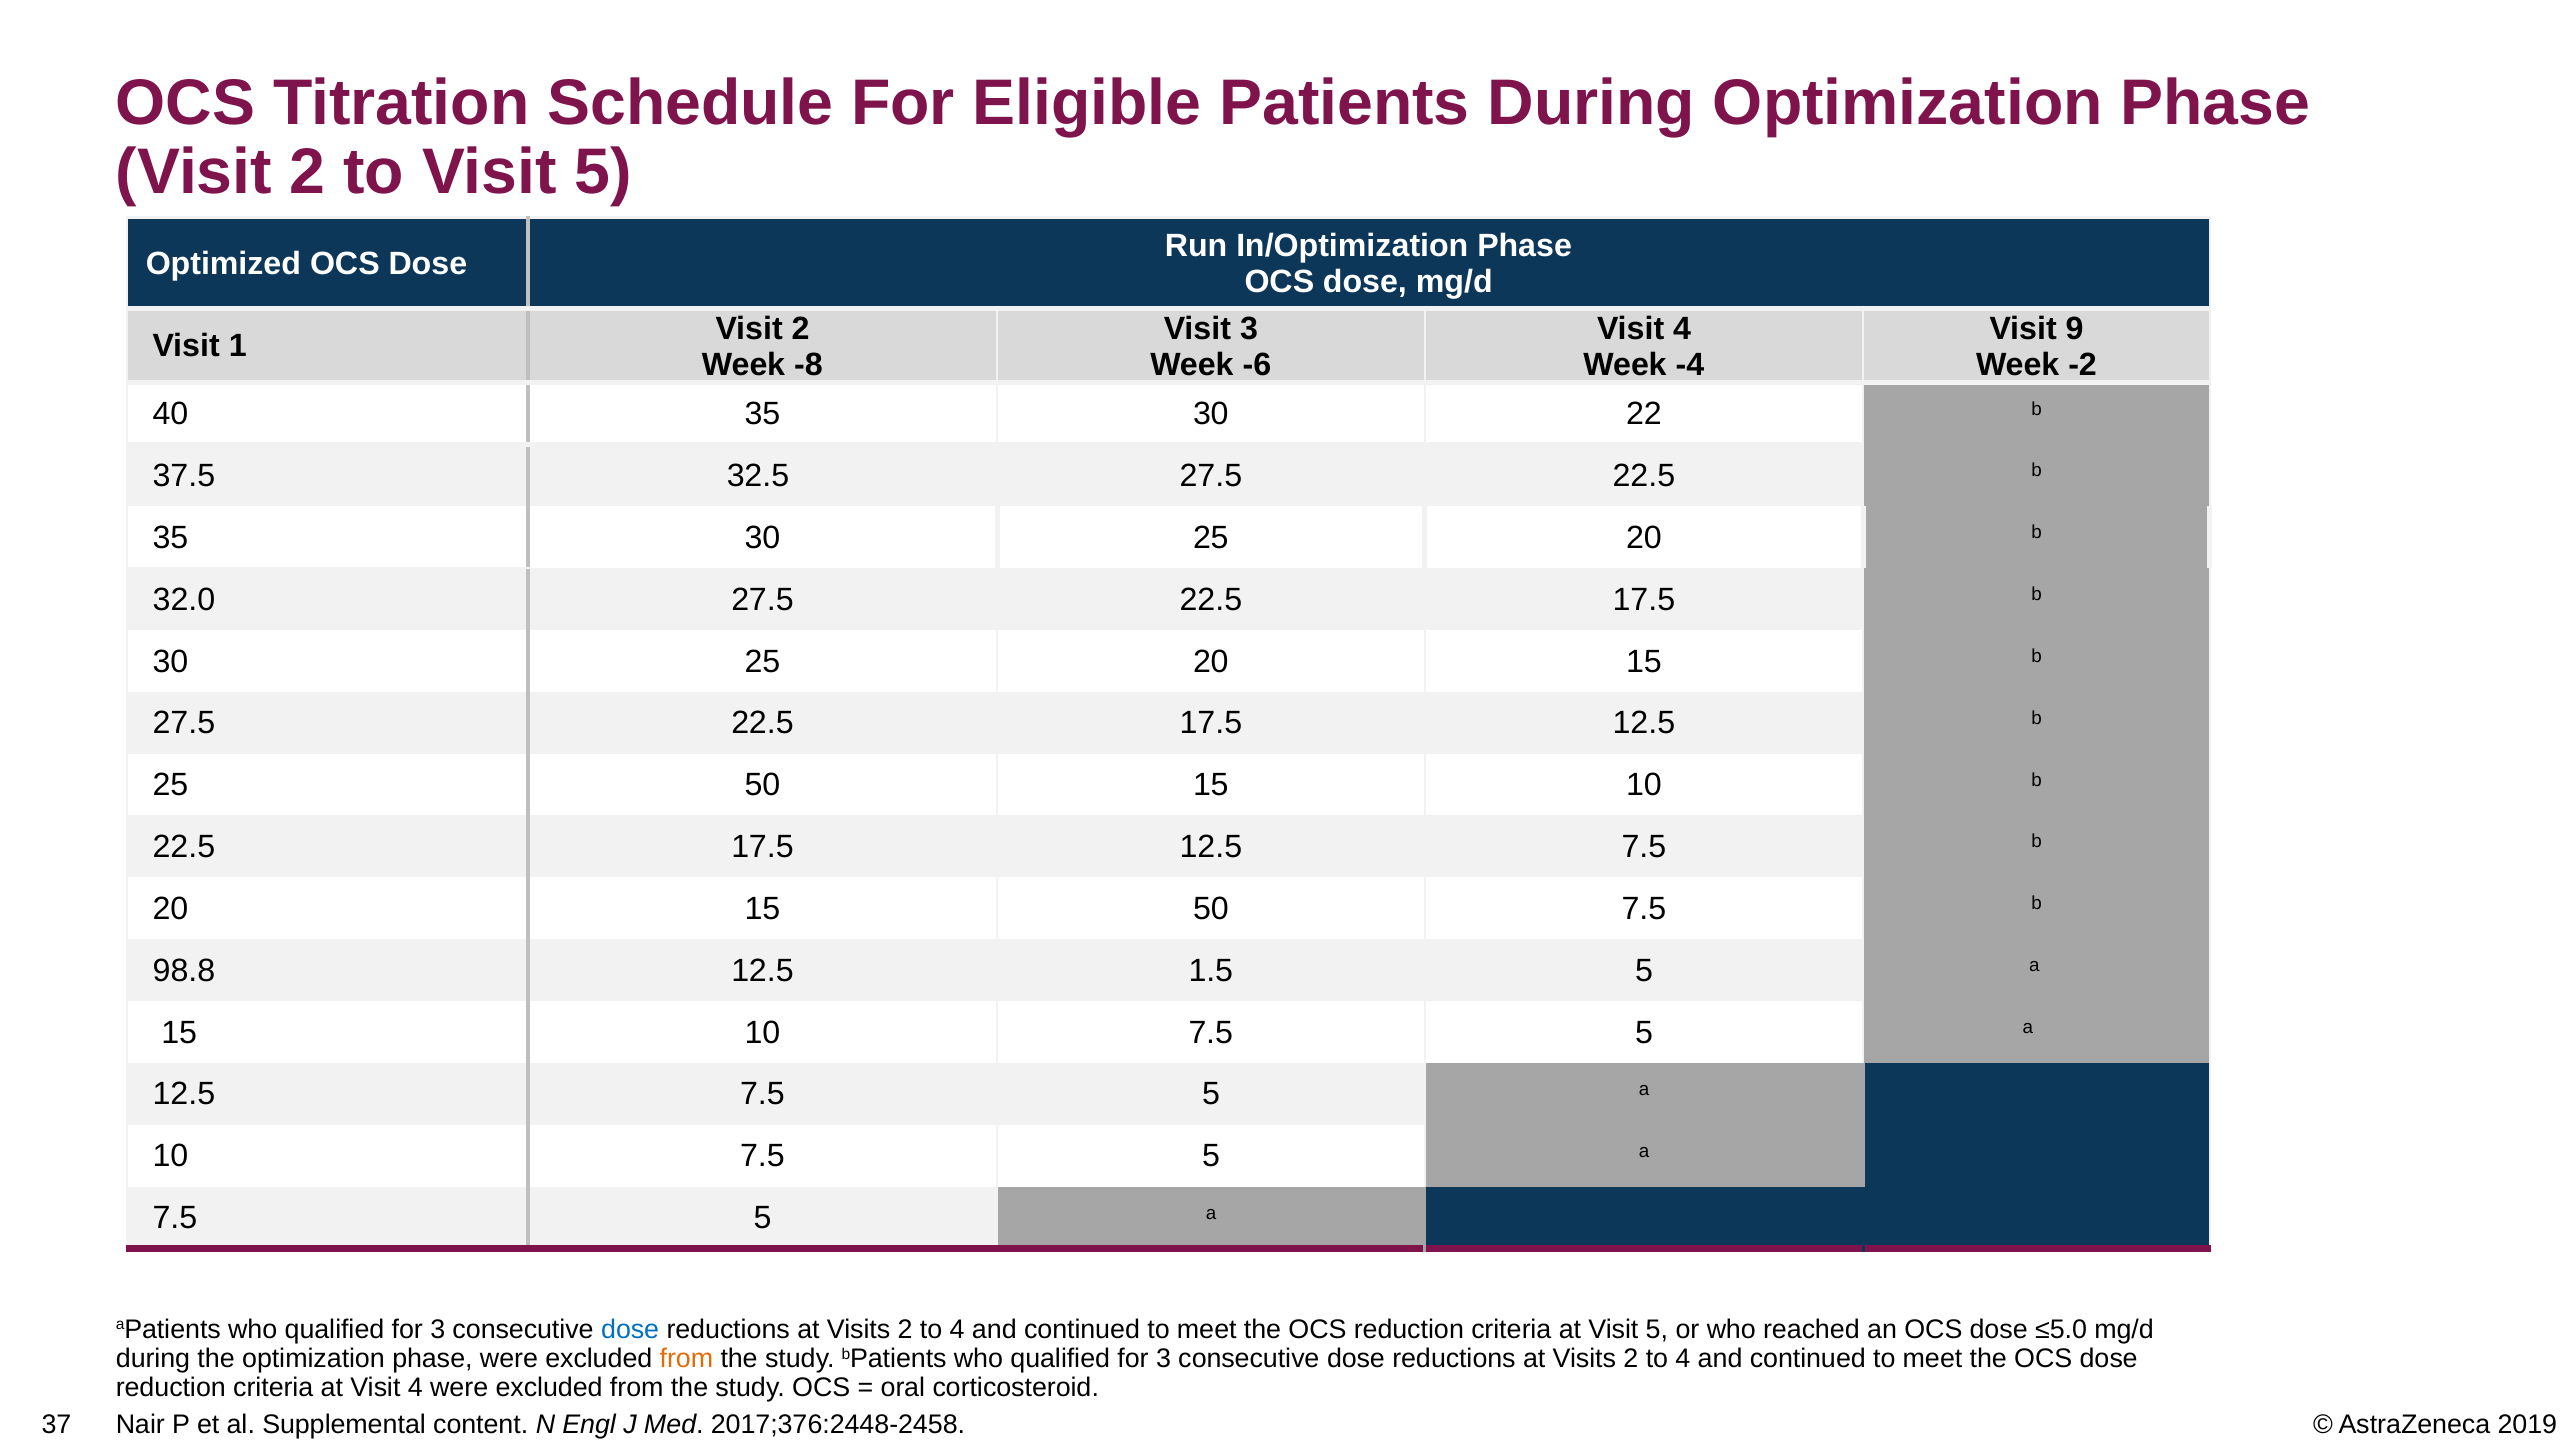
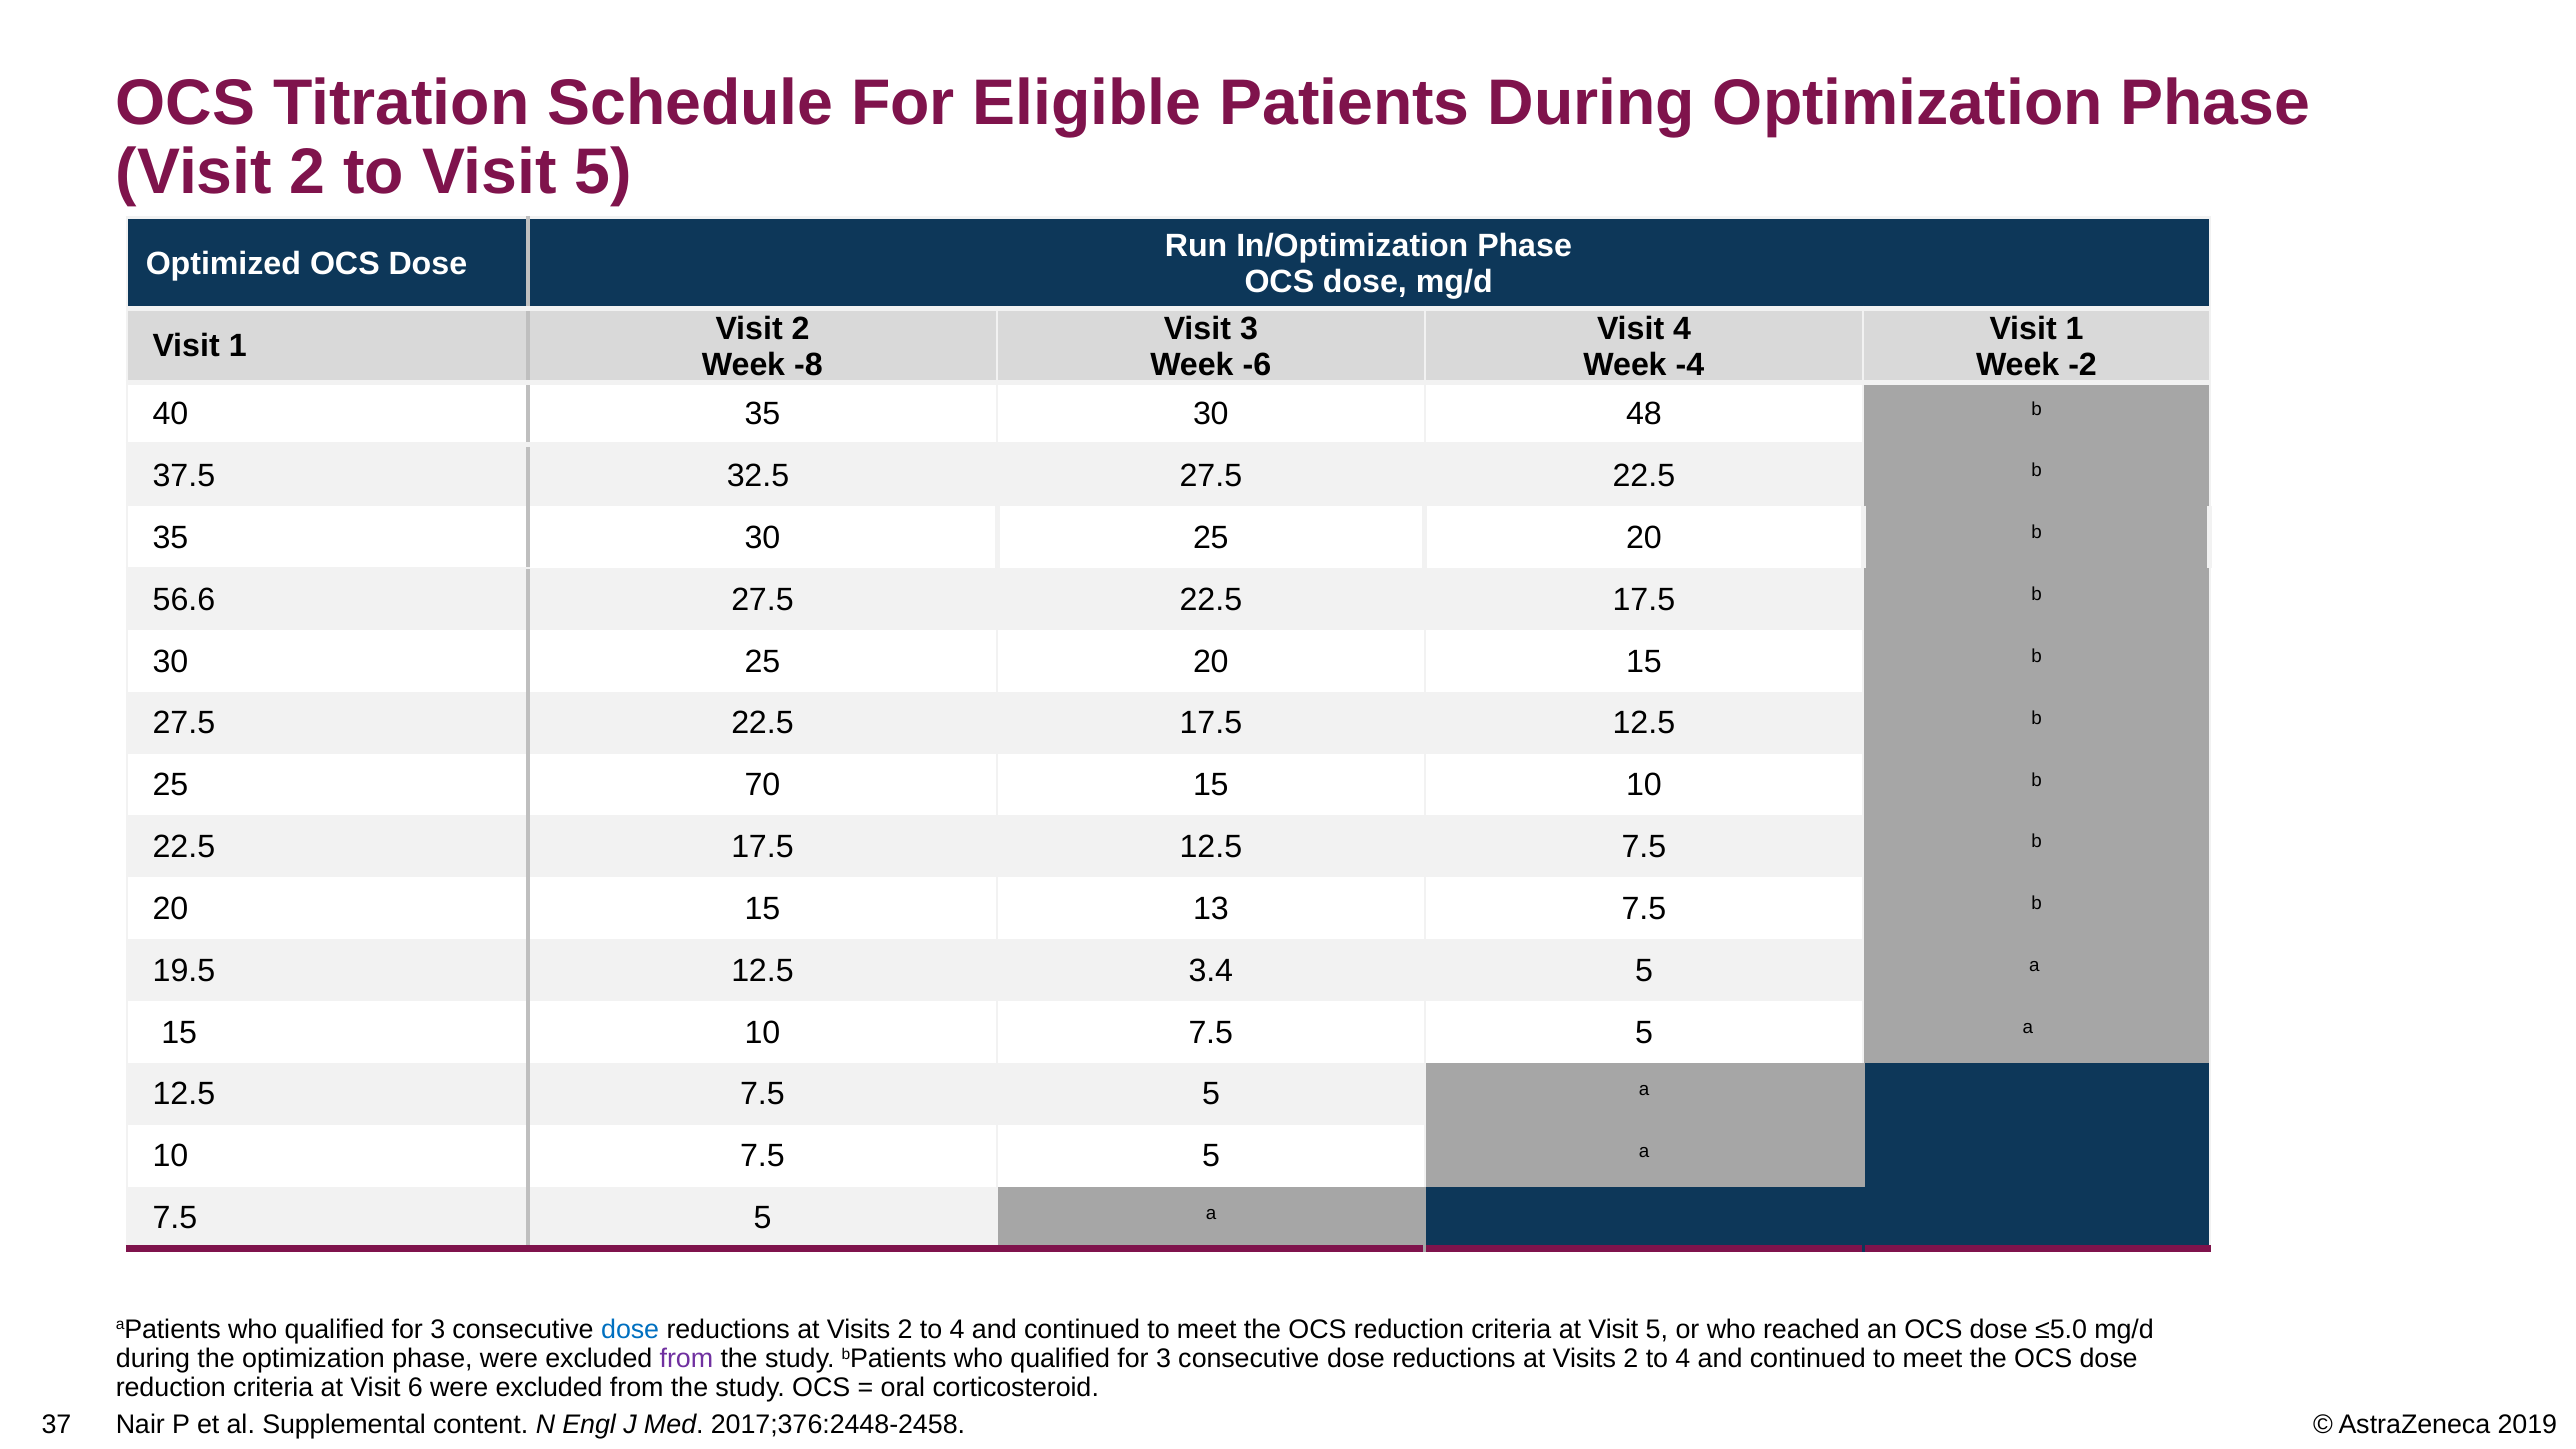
9: 9 -> 1 (2075, 329)
22: 22 -> 48 (1644, 414)
32.0: 32.0 -> 56.6 (184, 600)
25 50: 50 -> 70 (762, 785)
15 50: 50 -> 13 (1211, 909)
98.8: 98.8 -> 19.5 (184, 971)
1.5: 1.5 -> 3.4 (1211, 971)
from colour: orange -> purple (686, 1358)
at Visit 4: 4 -> 6 (415, 1387)
